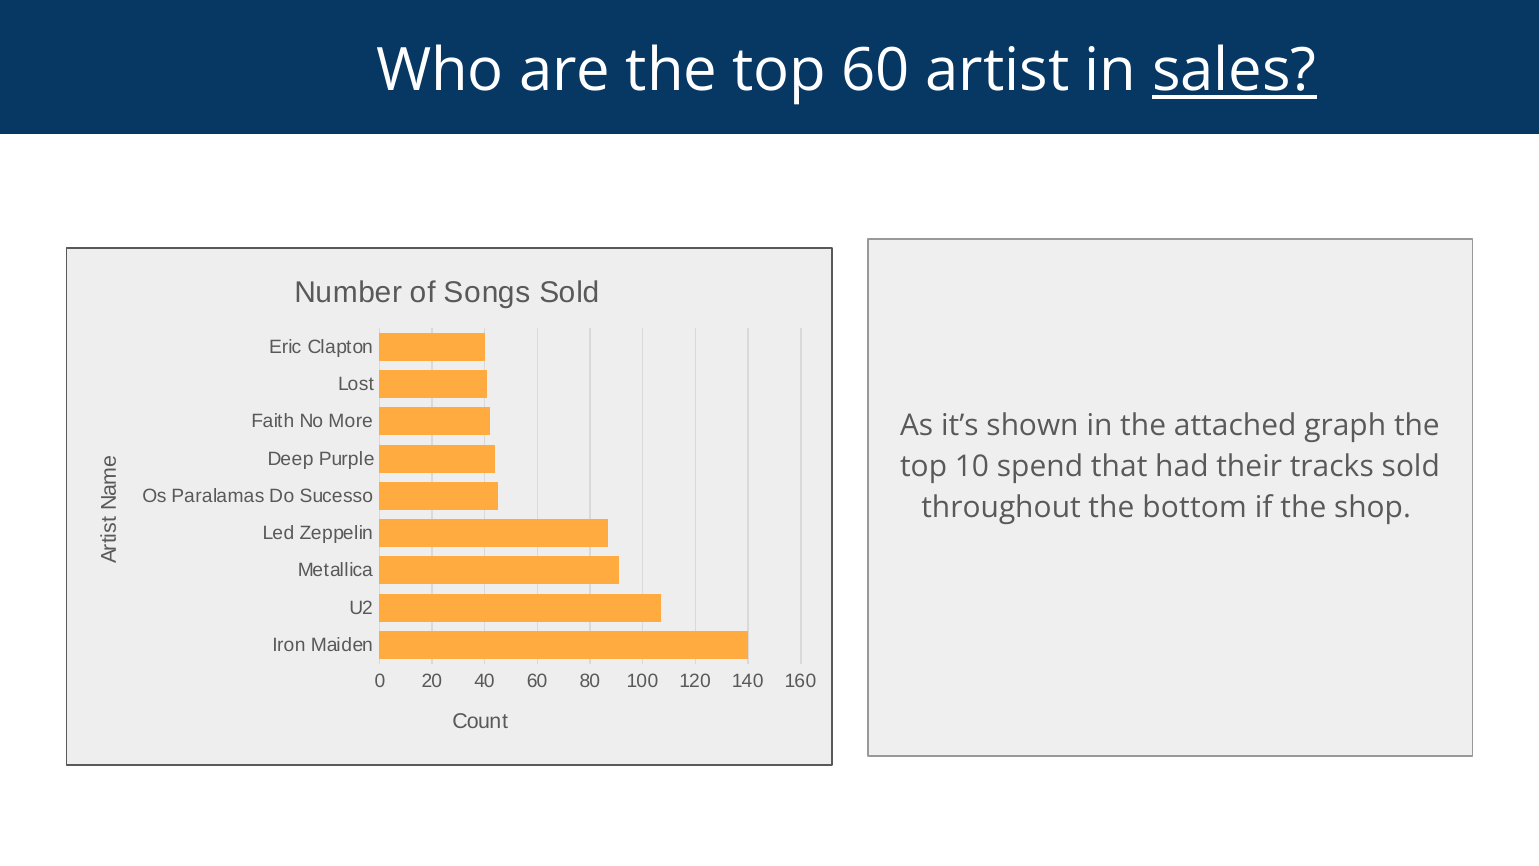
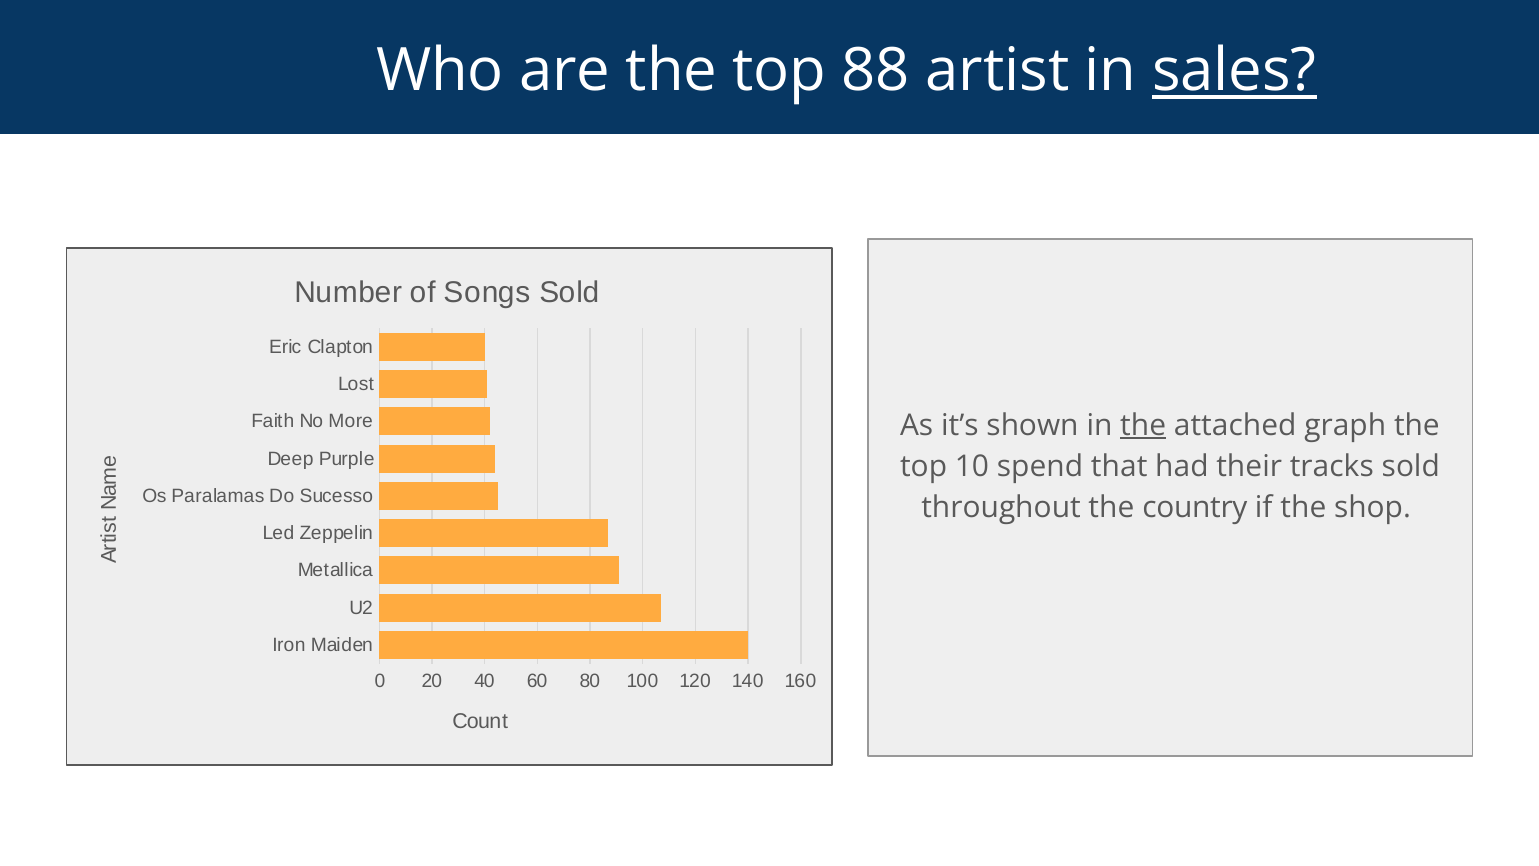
top 60: 60 -> 88 (876, 71)
the underline: none -> present (1143, 425)
bottom: bottom -> country (1195, 508)
